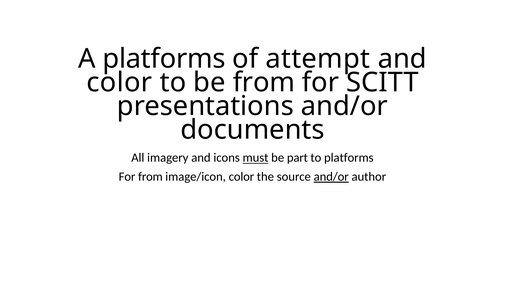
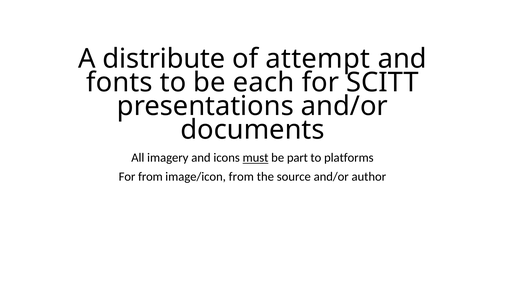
A platforms: platforms -> distribute (164, 59)
color: color -> fonts (119, 82)
be from: from -> each (264, 82)
image/icon color: color -> from (241, 177)
and/or underline: present -> none (331, 177)
